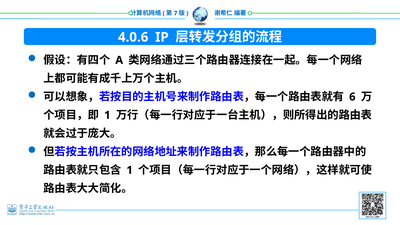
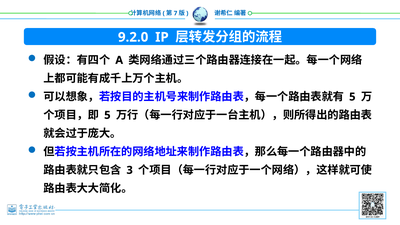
4.0.6: 4.0.6 -> 9.2.0 (133, 37)
6: 6 -> 5 (352, 97)
1: 1 -> 5 (107, 115)
1: 1 -> 3 (130, 170)
